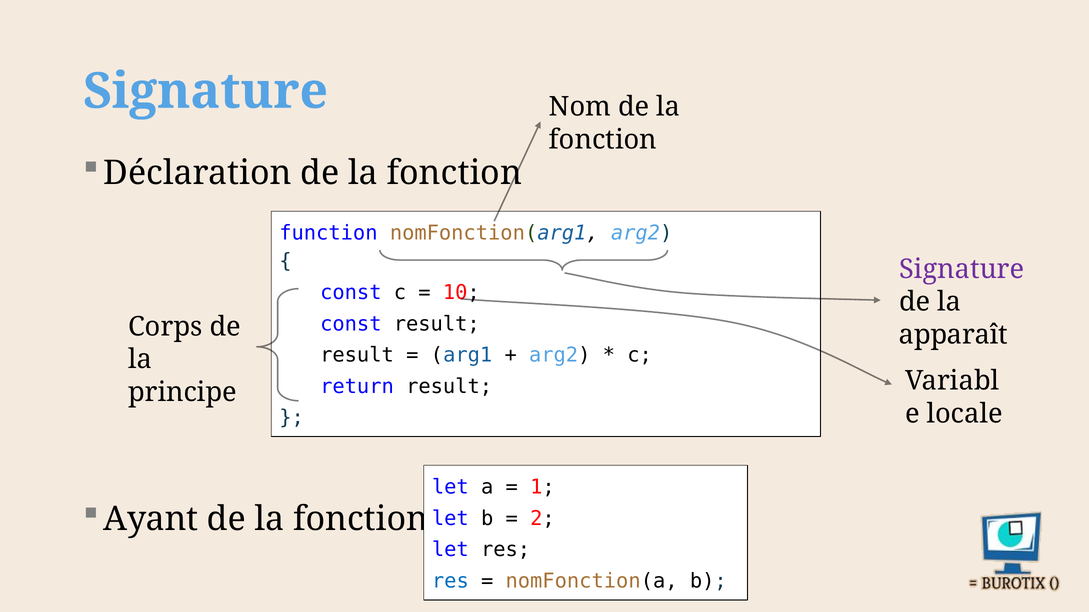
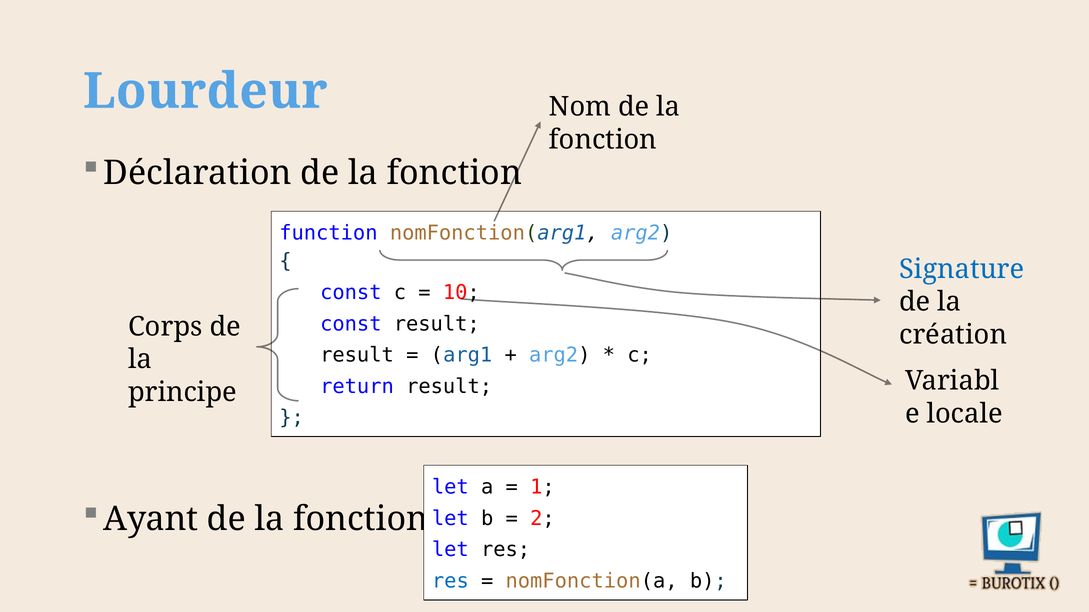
Signature: Signature -> Lourdeur (205, 91)
Signature colour: purple -> blue (962, 270)
apparaît: apparaît -> création (953, 335)
